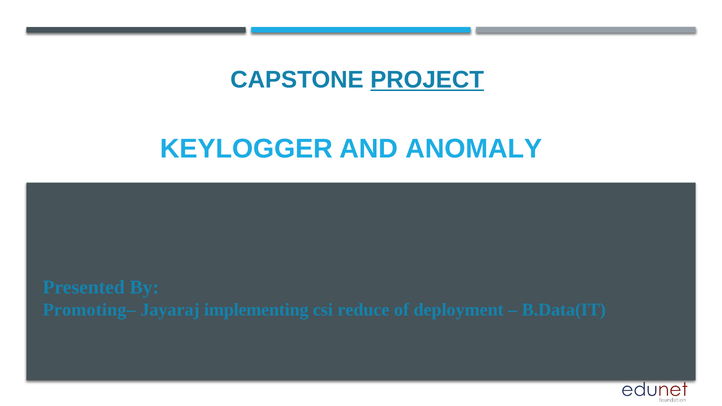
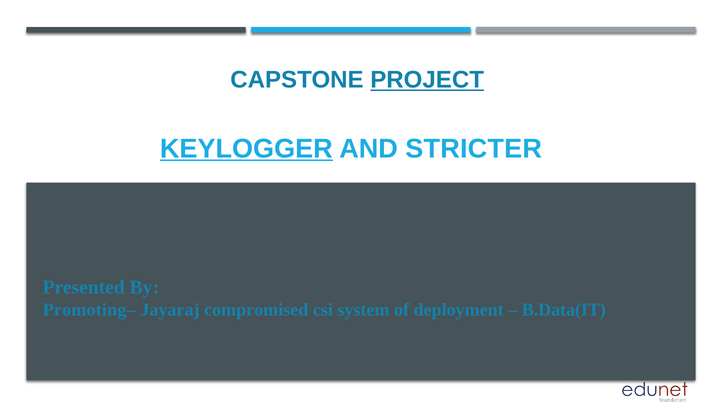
KEYLOGGER underline: none -> present (246, 149)
ANOMALY: ANOMALY -> STRICTER (474, 149)
implementing: implementing -> compromised (256, 310)
reduce: reduce -> system (363, 310)
